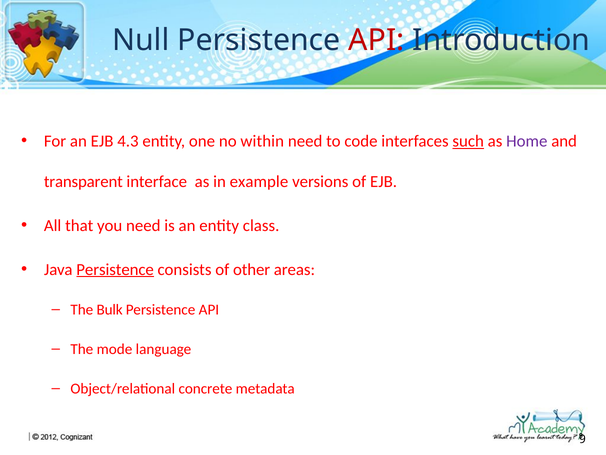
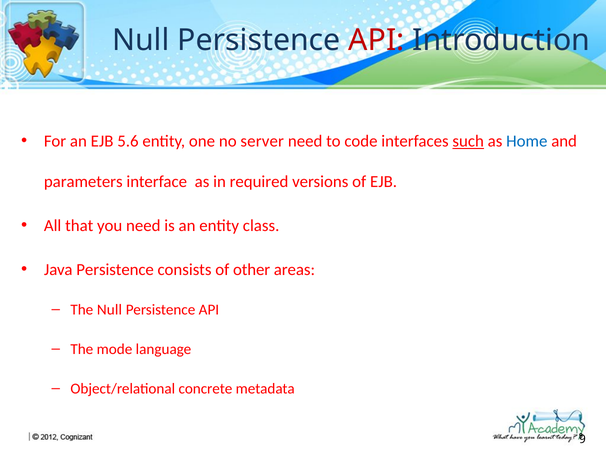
4.3: 4.3 -> 5.6 (128, 141)
within: within -> server (262, 141)
Home colour: purple -> blue (527, 141)
transparent: transparent -> parameters (83, 182)
example: example -> required (259, 182)
Persistence underline: present -> none (115, 269)
The Bulk: Bulk -> Null (109, 309)
